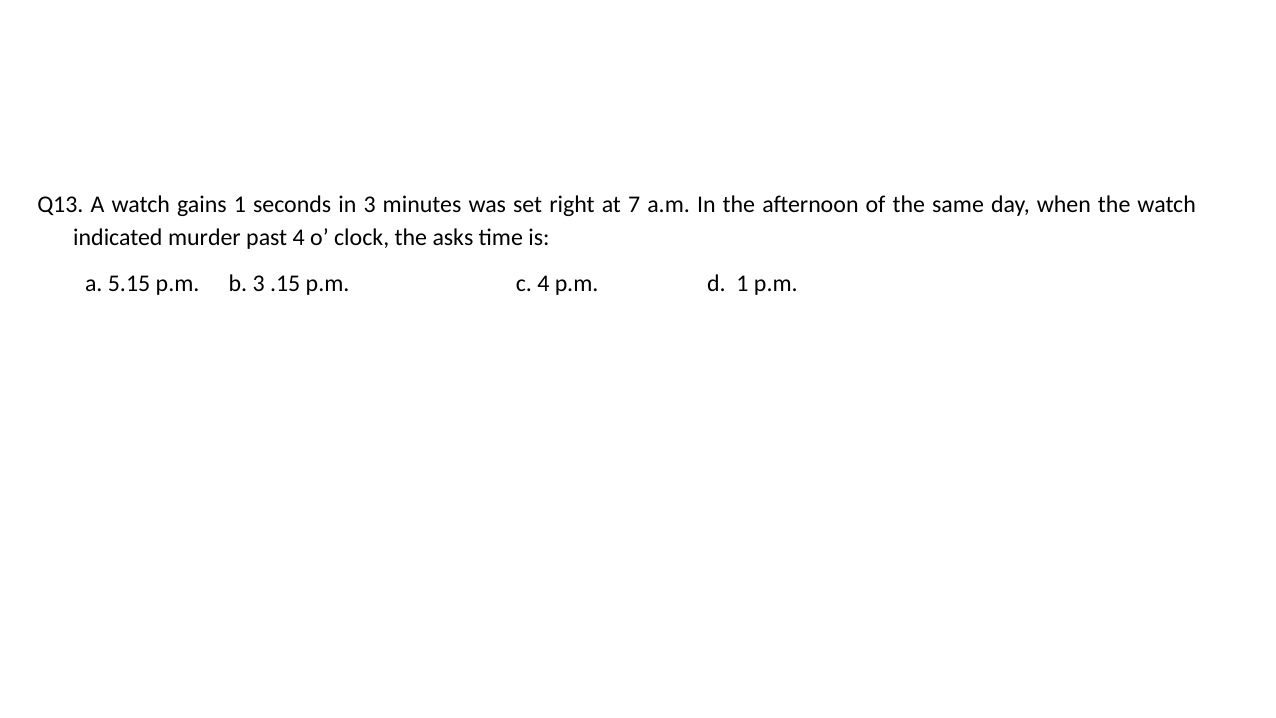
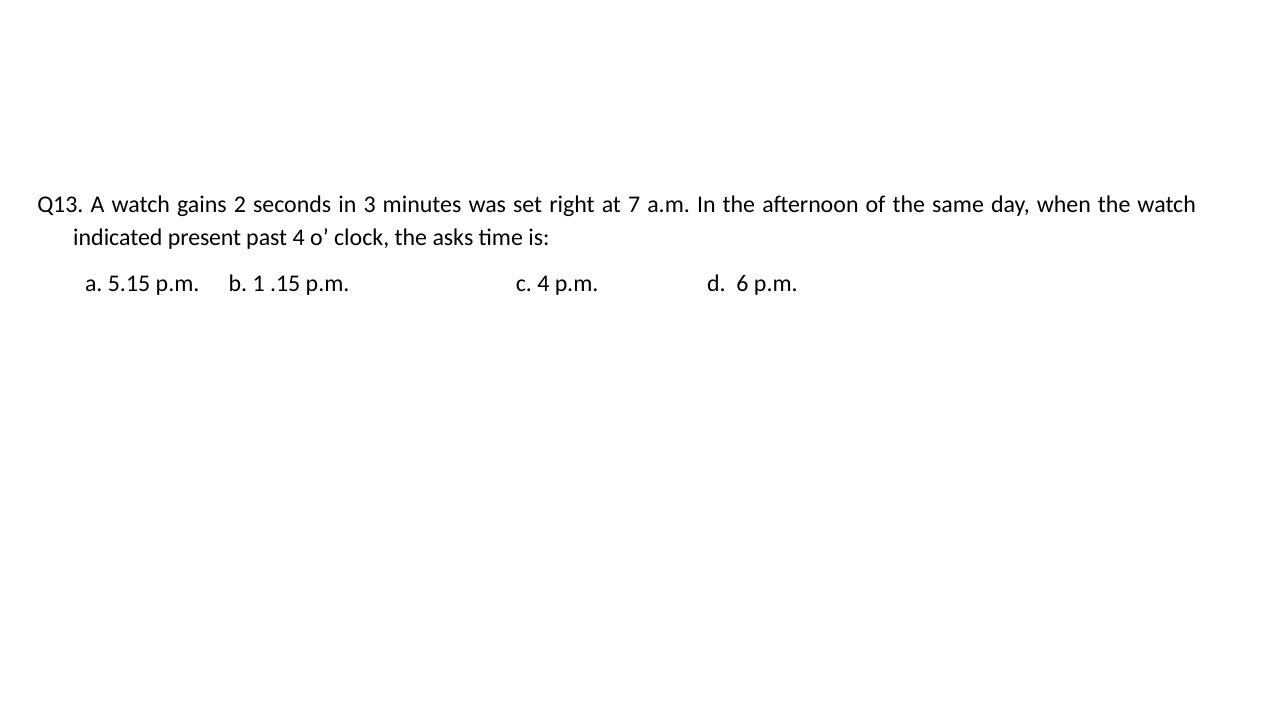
gains 1: 1 -> 2 (240, 205)
murder: murder -> present (205, 238)
b 3: 3 -> 1 (259, 284)
d 1: 1 -> 6 (743, 284)
